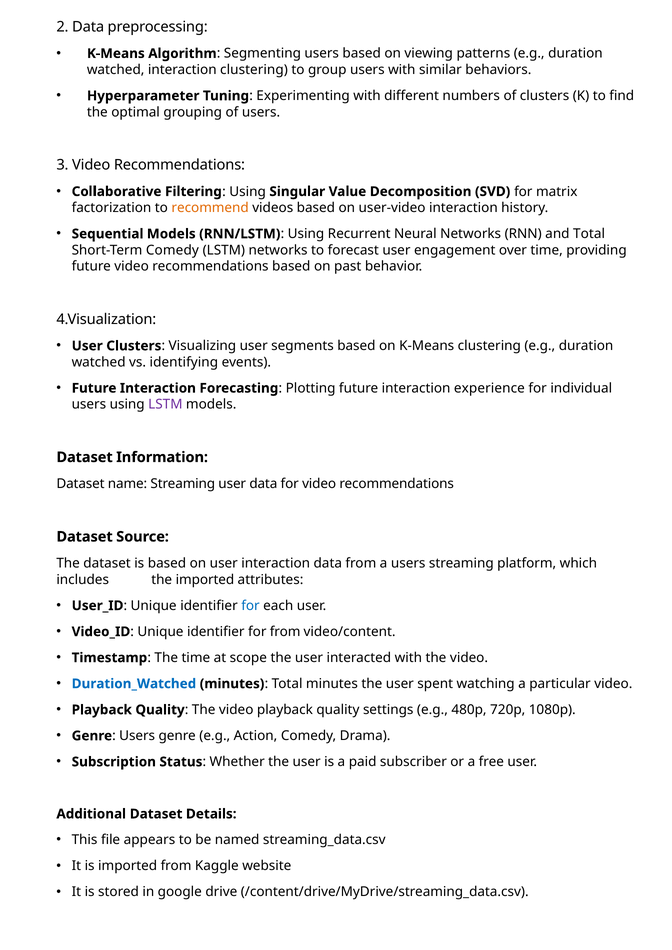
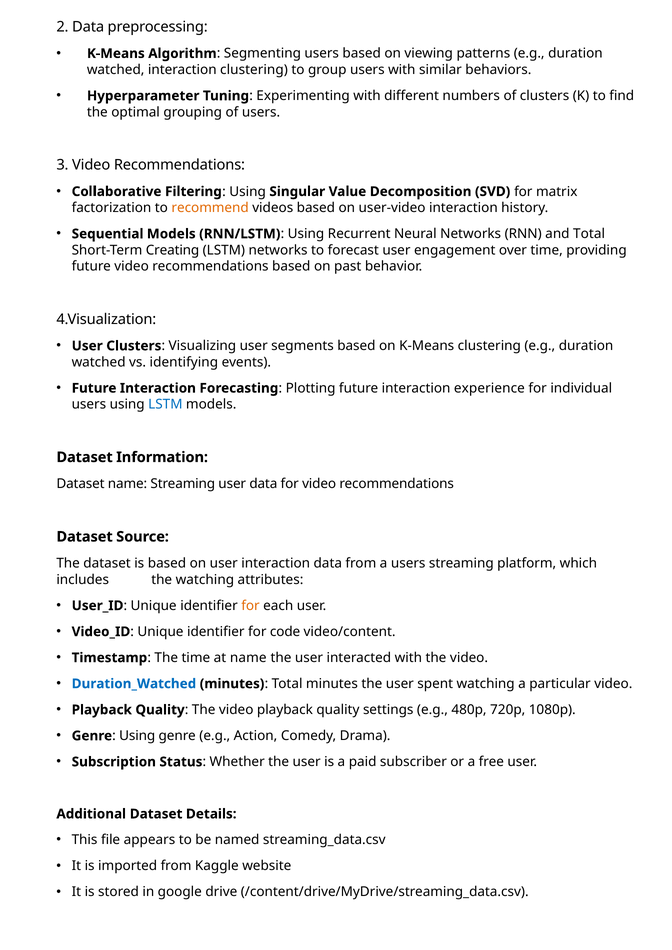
Short-Term Comedy: Comedy -> Creating (173, 250)
LSTM colour: purple -> blue (165, 404)
the imported: imported -> watching (205, 580)
for colour: blue -> orange (250, 606)
for from: from -> code (285, 632)
at scope: scope -> name (248, 658)
Genre Users: Users -> Using (137, 736)
